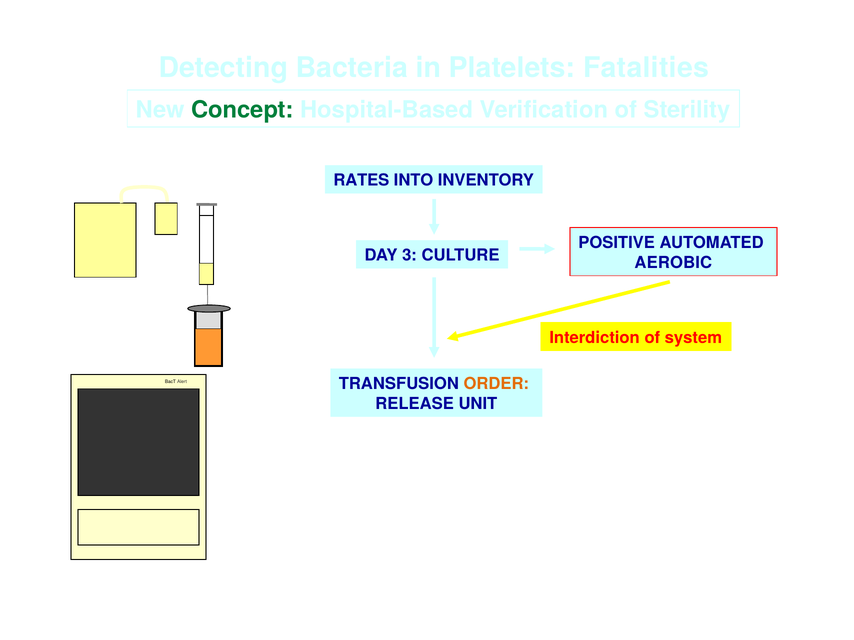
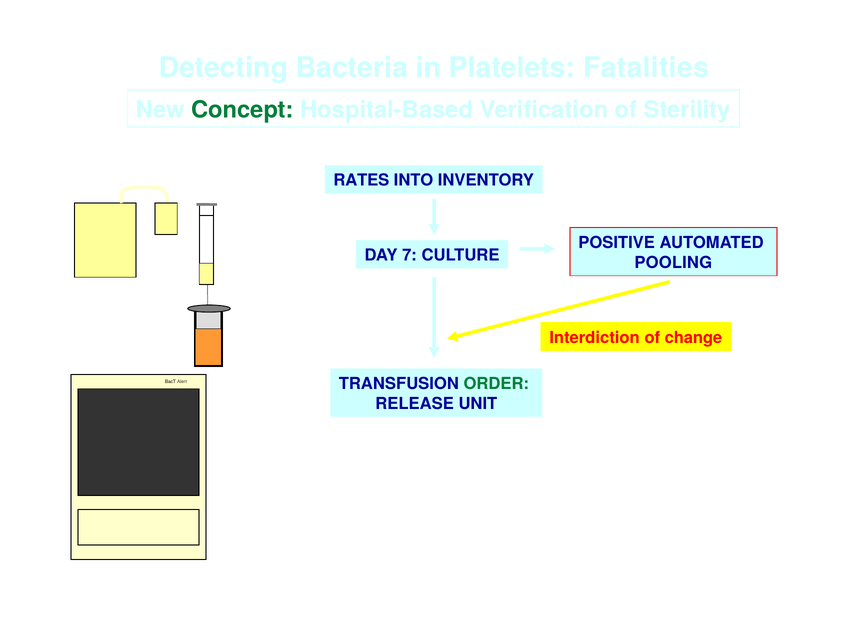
3: 3 -> 7 (410, 256)
AEROBIC: AEROBIC -> POOLING (673, 263)
system: system -> change (693, 338)
ORDER colour: orange -> green (496, 384)
